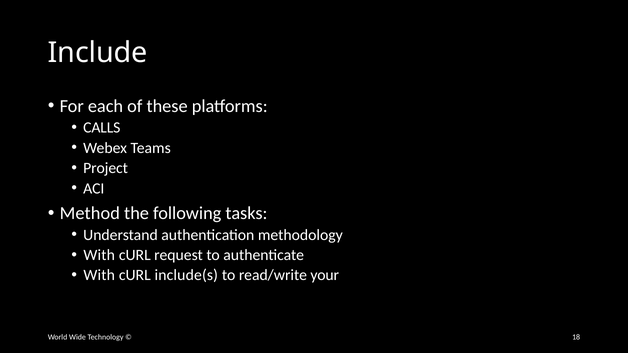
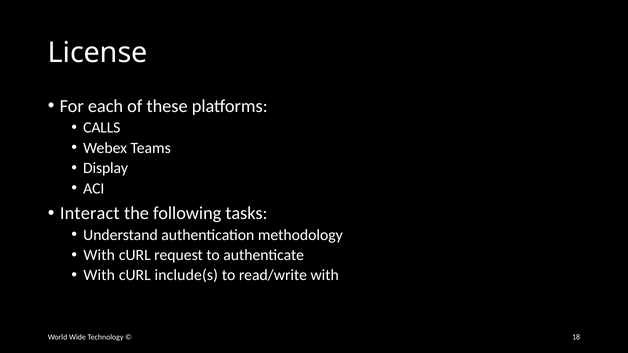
Include: Include -> License (98, 53)
Project: Project -> Display (106, 168)
Method: Method -> Interact (90, 213)
read/write your: your -> with (325, 275)
